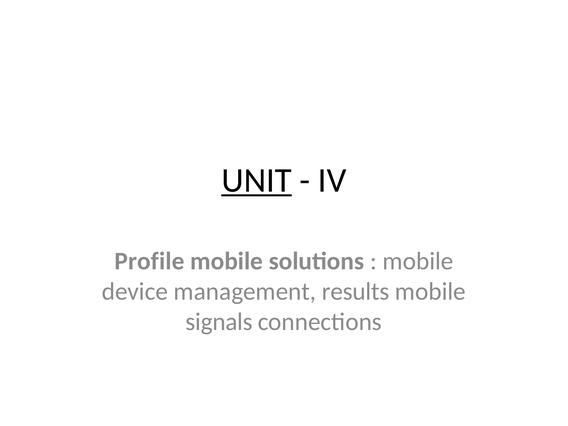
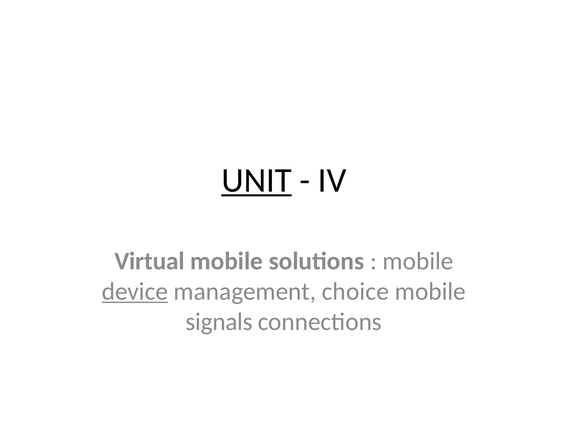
Profile: Profile -> Virtual (150, 261)
device underline: none -> present (135, 291)
results: results -> choice (355, 291)
